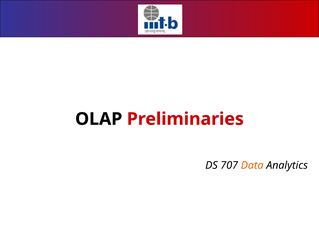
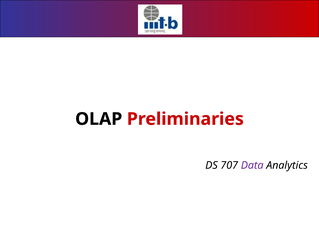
Data colour: orange -> purple (252, 166)
